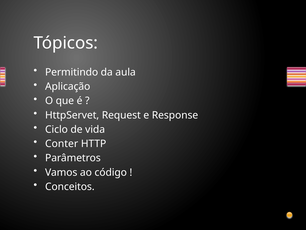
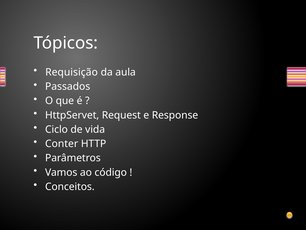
Permitindo: Permitindo -> Requisição (72, 72)
Aplicação: Aplicação -> Passados (68, 86)
